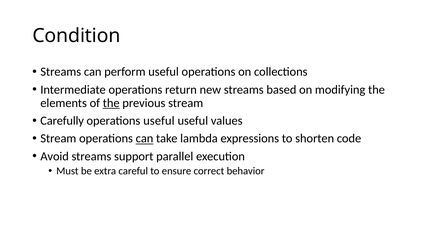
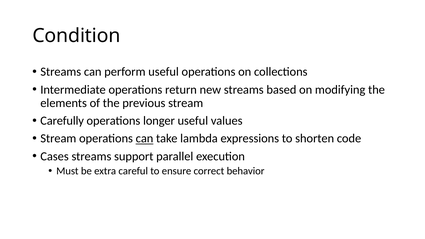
the underline: present -> none (111, 103)
operations useful: useful -> longer (159, 121)
Avoid: Avoid -> Cases (55, 156)
